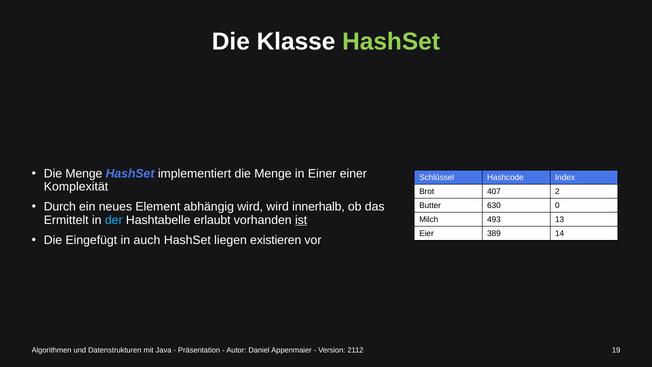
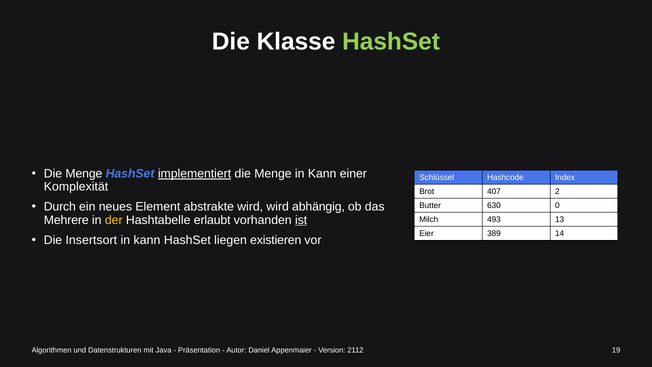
implementiert underline: none -> present (195, 174)
Menge in Einer: Einer -> Kann (322, 174)
abhängig: abhängig -> abstrakte (209, 207)
innerhalb: innerhalb -> abhängig (318, 207)
Ermittelt: Ermittelt -> Mehrere (66, 220)
der colour: light blue -> yellow (114, 220)
Eingefügt: Eingefügt -> Insertsort (91, 240)
auch: auch -> kann (147, 240)
